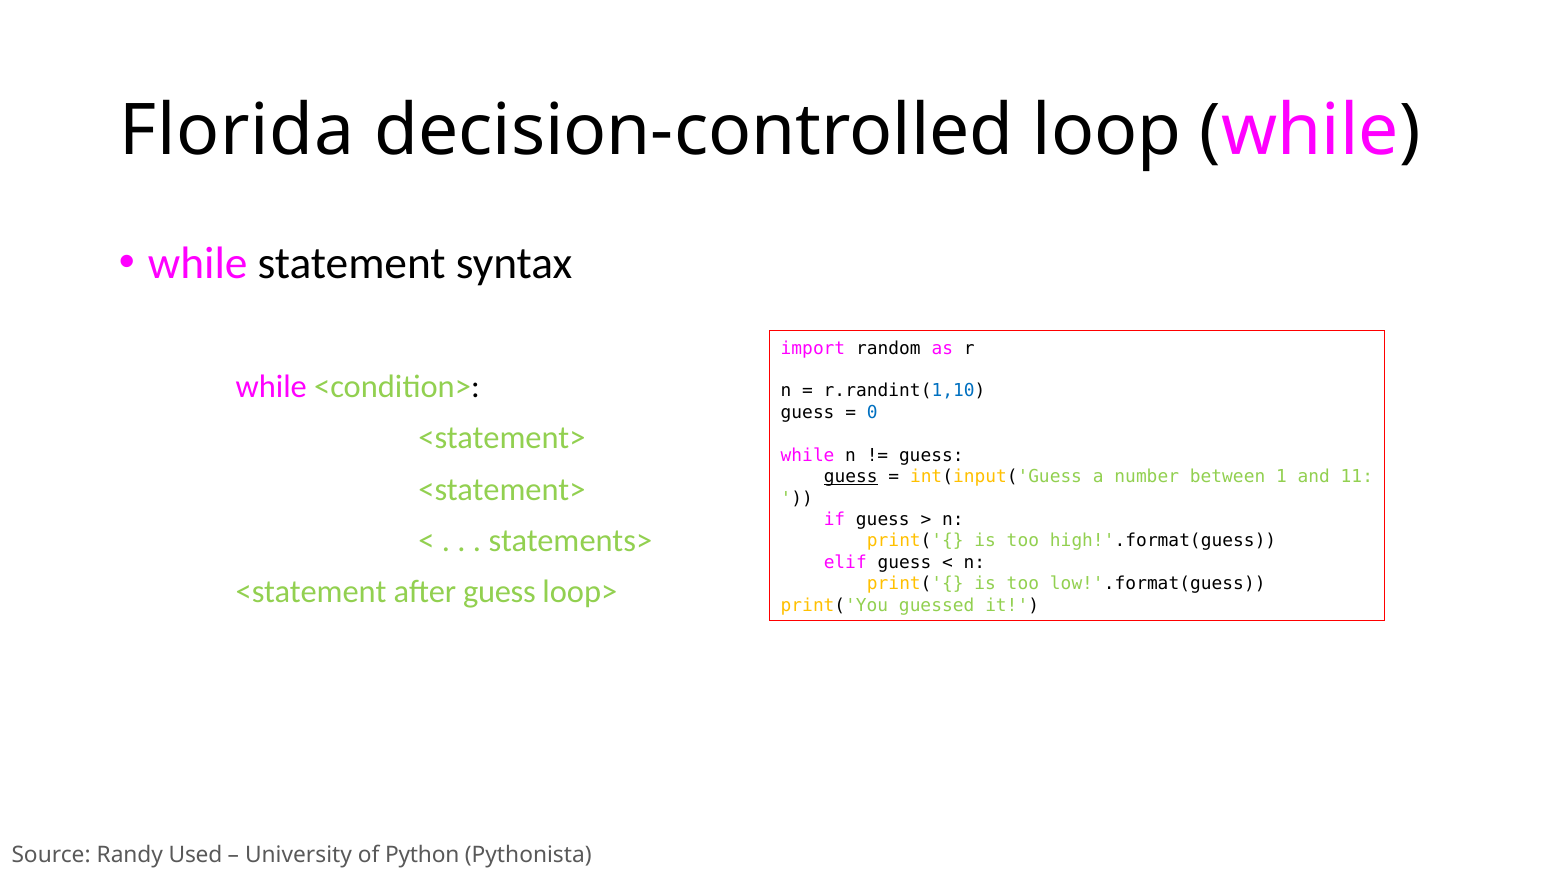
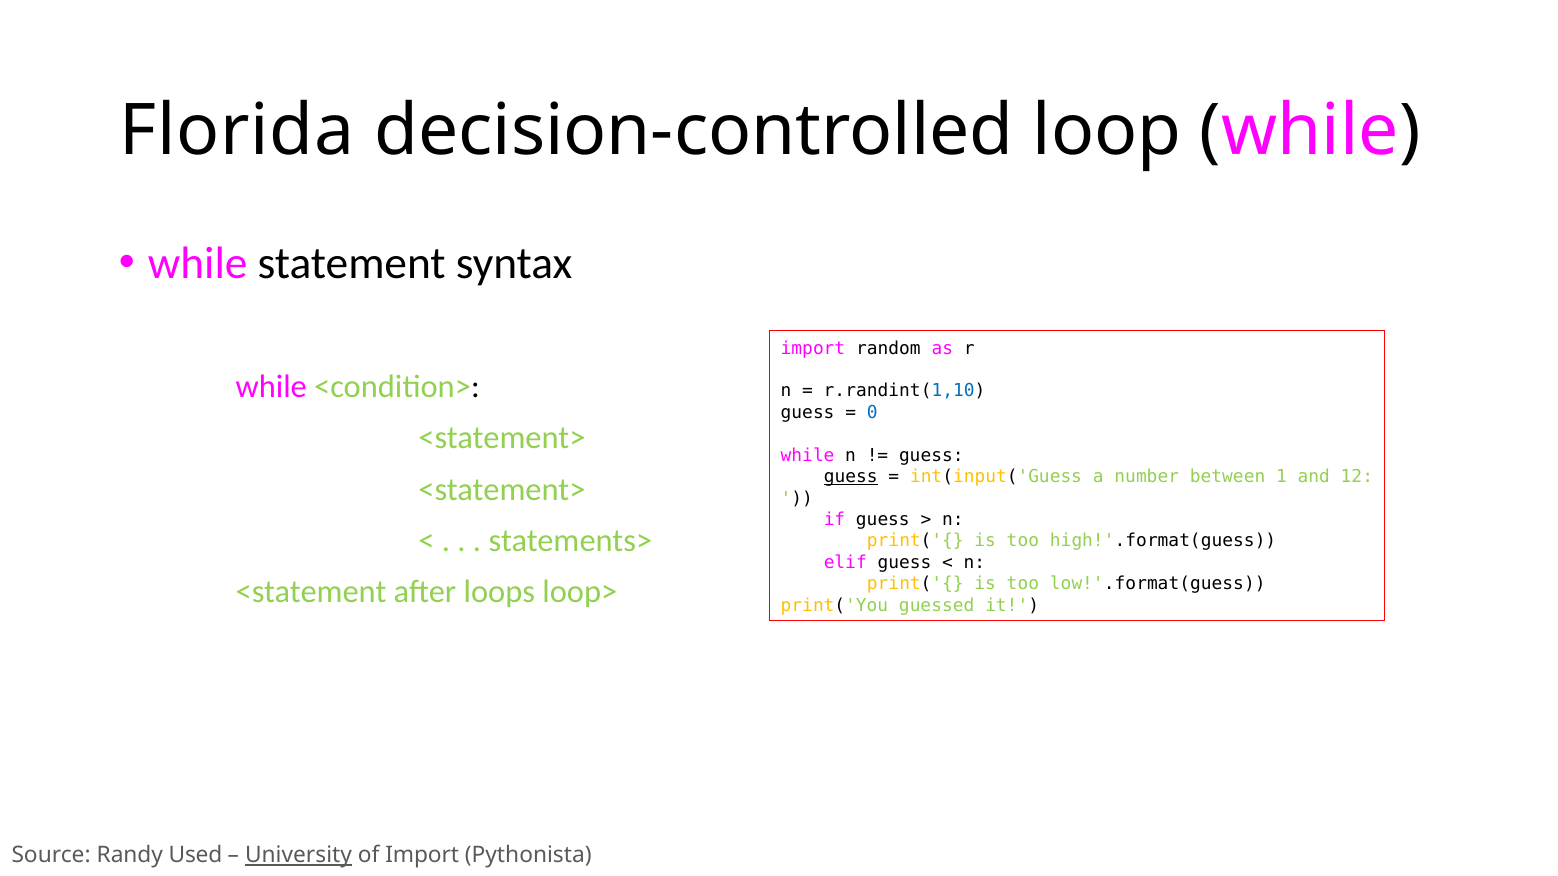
11: 11 -> 12 (1357, 477)
after guess: guess -> loops (499, 592)
University underline: none -> present (298, 856)
of Python: Python -> Import (422, 856)
